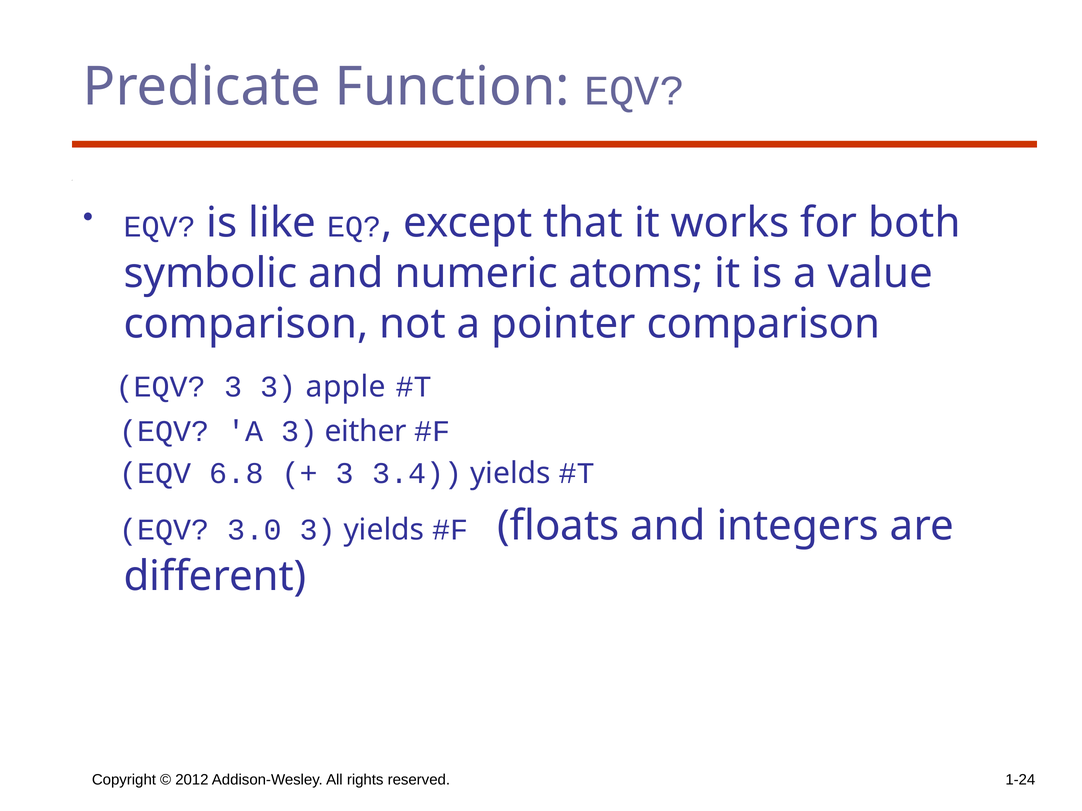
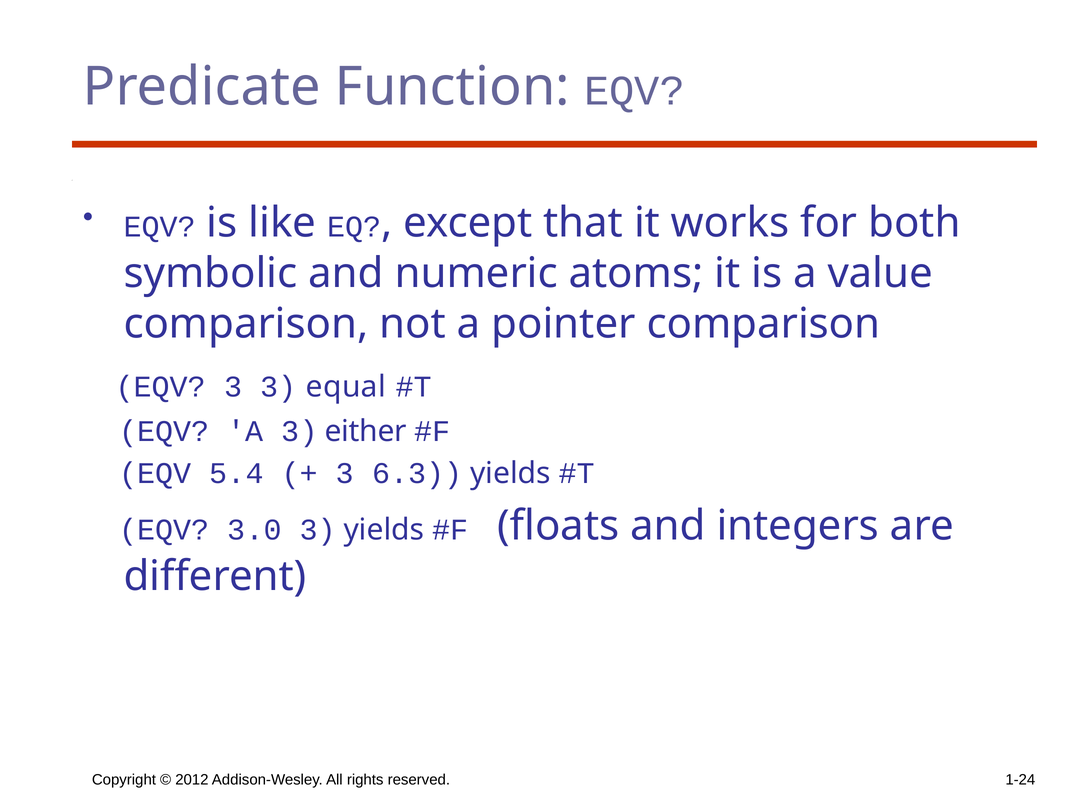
apple: apple -> equal (346, 387)
6.8: 6.8 -> 5.4 (236, 474)
3.4: 3.4 -> 6.3 (417, 474)
